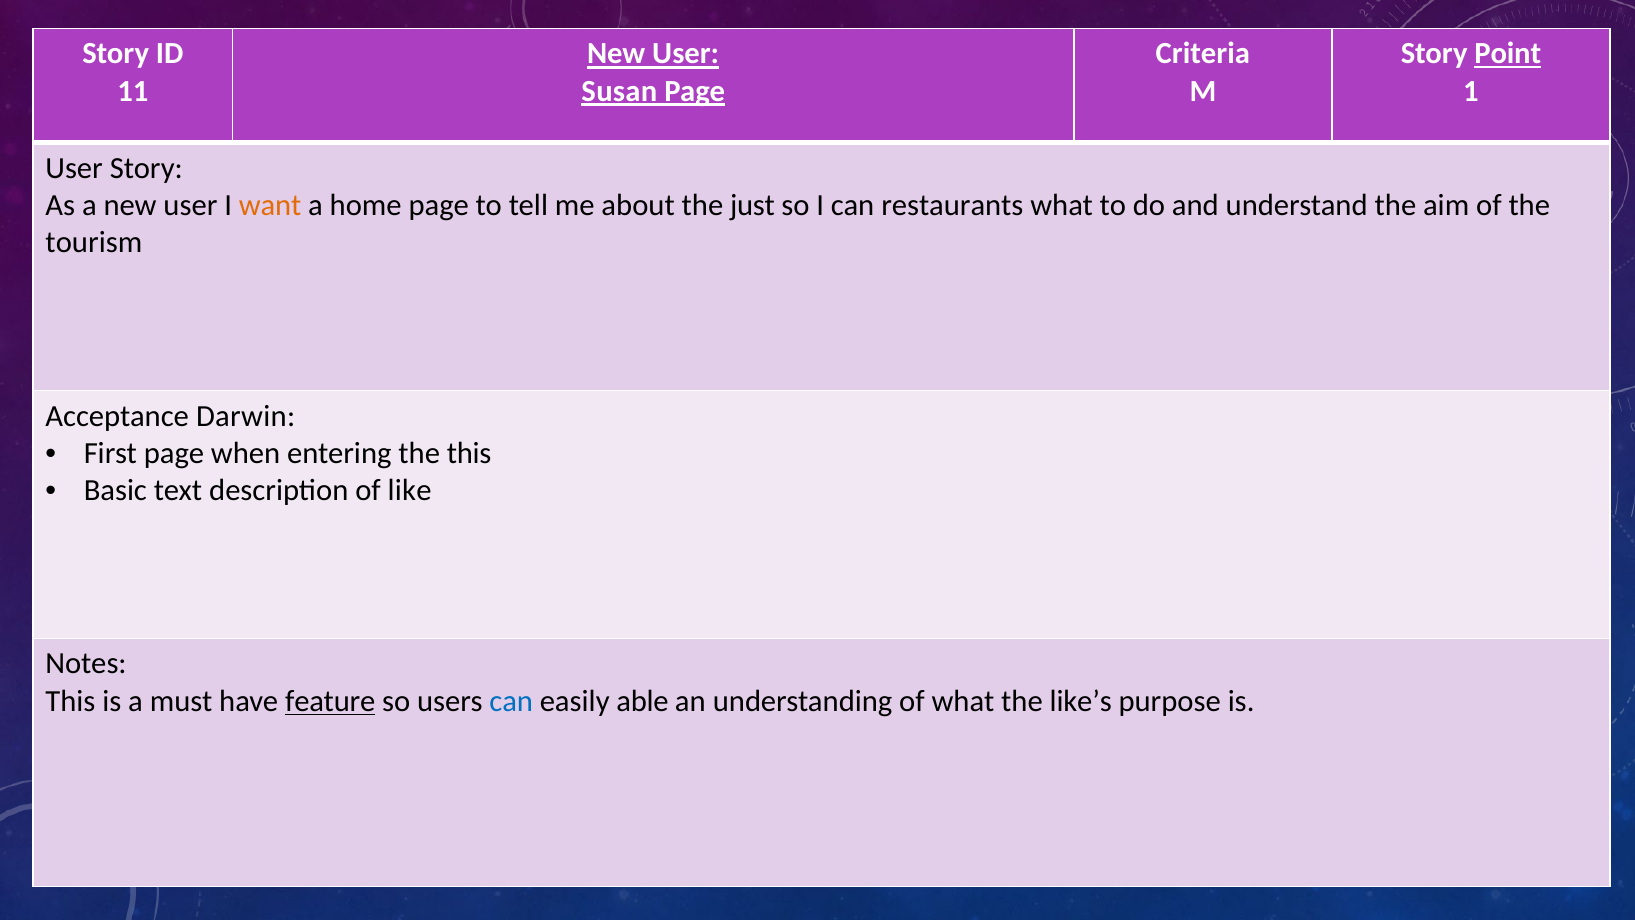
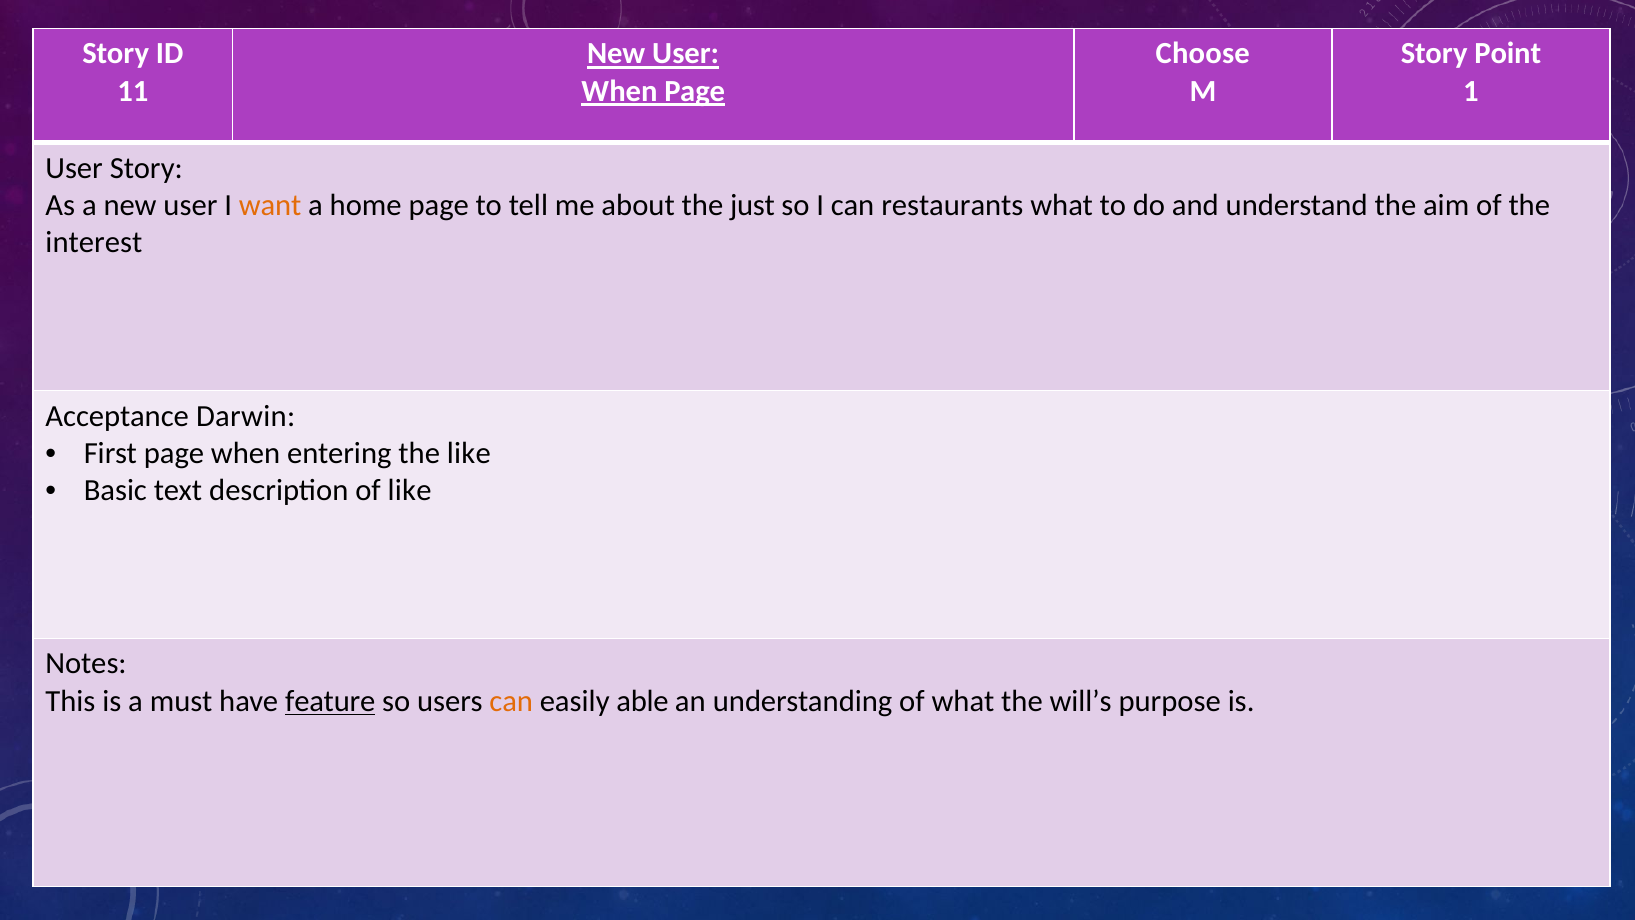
Criteria: Criteria -> Choose (1203, 54)
Point underline: present -> none (1508, 54)
Susan: Susan -> When (620, 91)
tourism: tourism -> interest (94, 243)
the this: this -> like (469, 453)
can colour: blue -> orange (511, 701)
like’s: like’s -> will’s (1081, 701)
